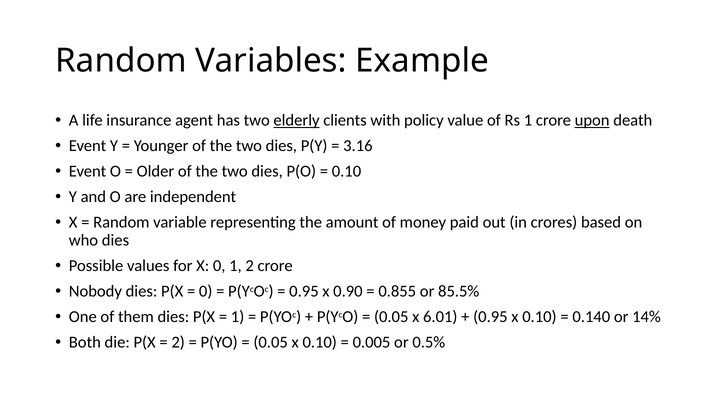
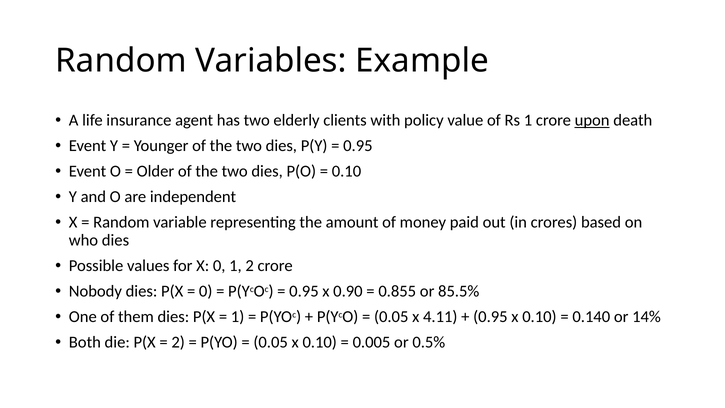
elderly underline: present -> none (297, 120)
3.16: 3.16 -> 0.95 (358, 146)
6.01: 6.01 -> 4.11 (440, 317)
